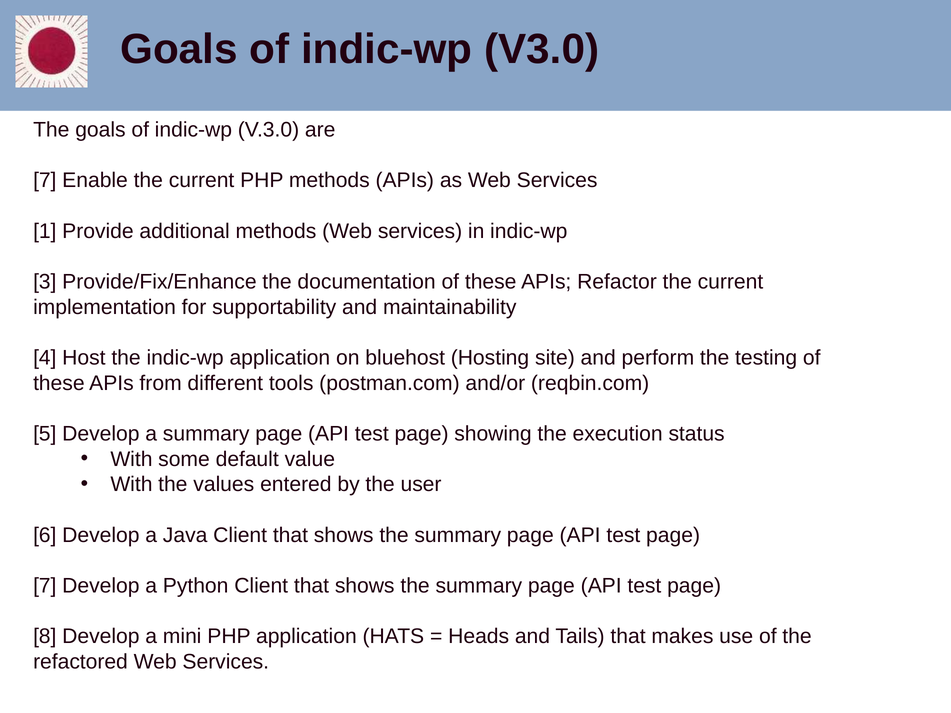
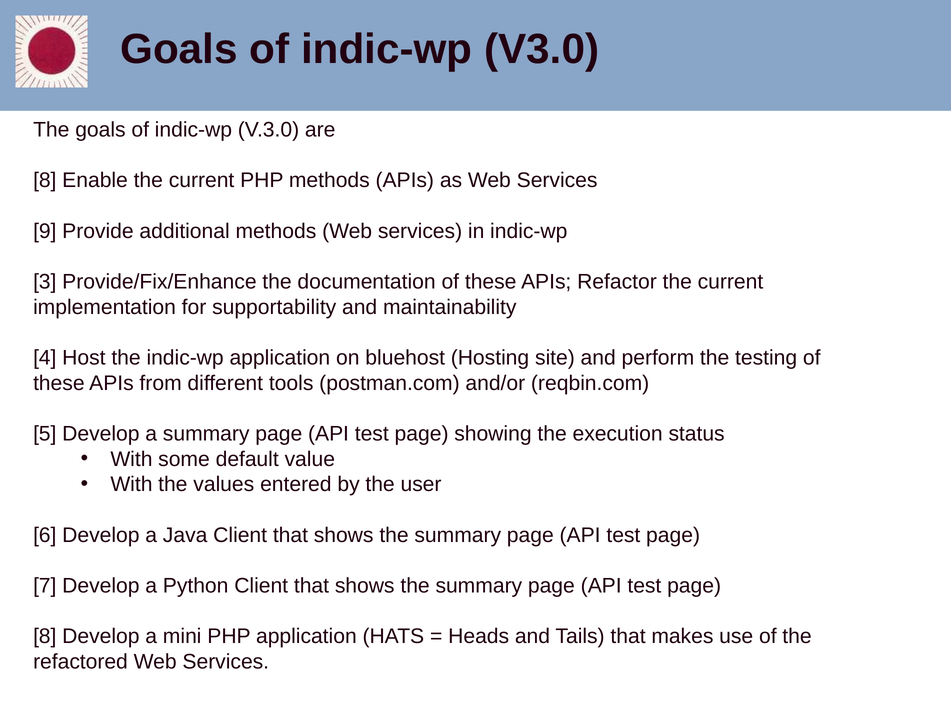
7: 7 -> 8 (45, 180)
1: 1 -> 9 (45, 231)
